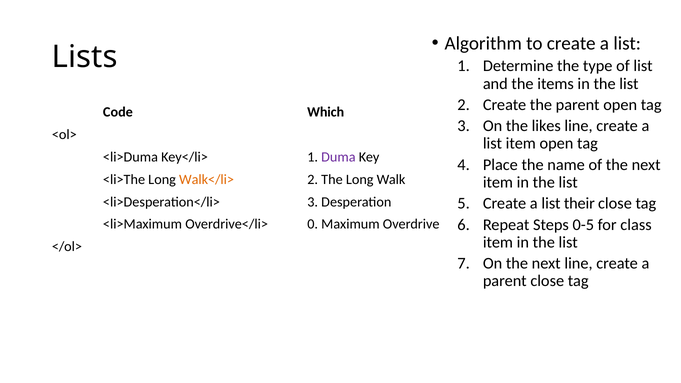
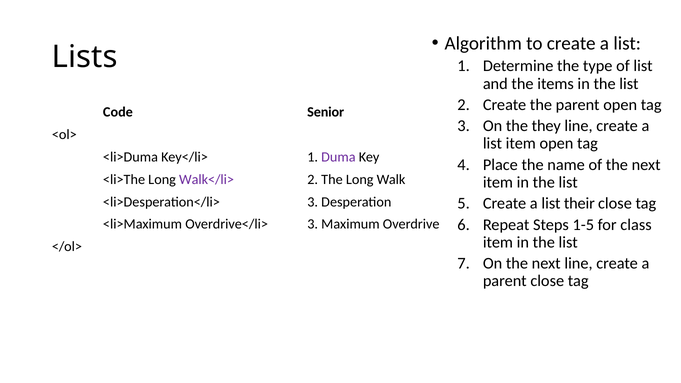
Which: Which -> Senior (326, 112)
likes: likes -> they (546, 126)
Walk</li> colour: orange -> purple (207, 179)
0-5: 0-5 -> 1-5 (583, 225)
Overdrive</li> 0: 0 -> 3 (313, 224)
